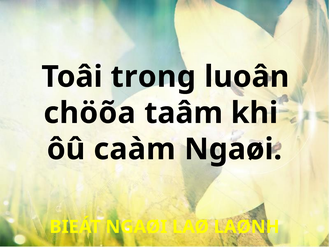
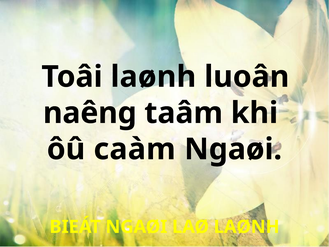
Toâi trong: trong -> laønh (153, 77)
chöõa: chöõa -> naêng (90, 113)
